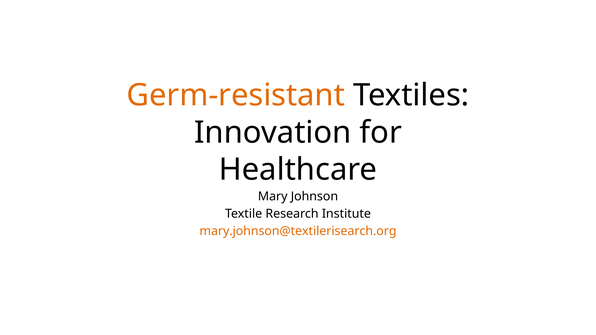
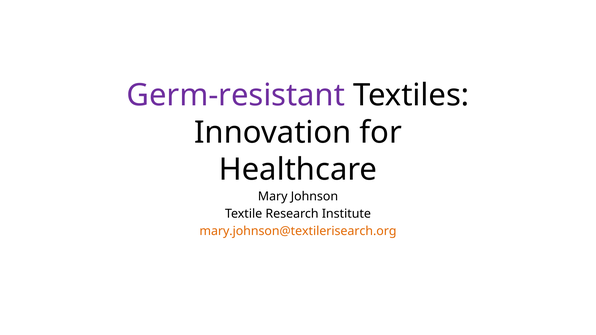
Germ-resistant colour: orange -> purple (236, 95)
